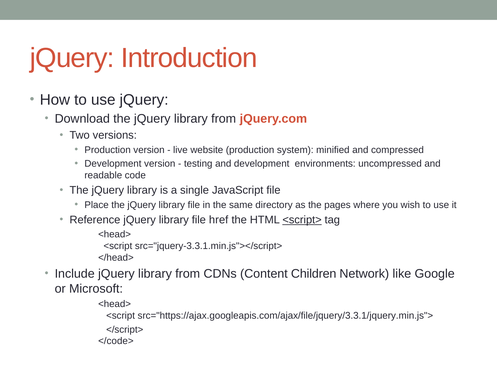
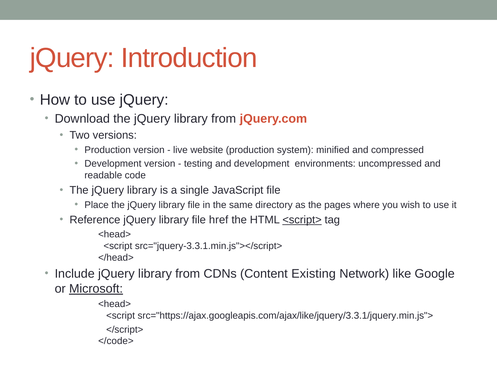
Children: Children -> Existing (314, 274)
Microsoft underline: none -> present (96, 289)
src="https://ajax.googleapis.com/ajax/file/jquery/3.3.1/jquery.min.js">: src="https://ajax.googleapis.com/ajax/file/jquery/3.3.1/jquery.min.js"> -> src="https://ajax.googleapis.com/ajax/like/jquery/3.3.1/jquery.min.js"> (285, 315)
